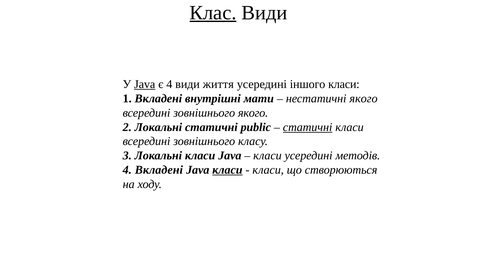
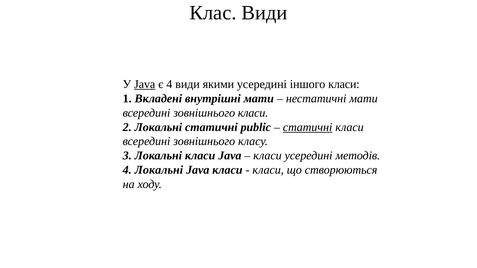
Клас underline: present -> none (213, 13)
життя: життя -> якими (218, 84)
нестатичні якого: якого -> мати (364, 99)
зовнішнього якого: якого -> класи (253, 113)
4 Вкладені: Вкладені -> Локальні (159, 170)
класи underline: present -> none (227, 170)
